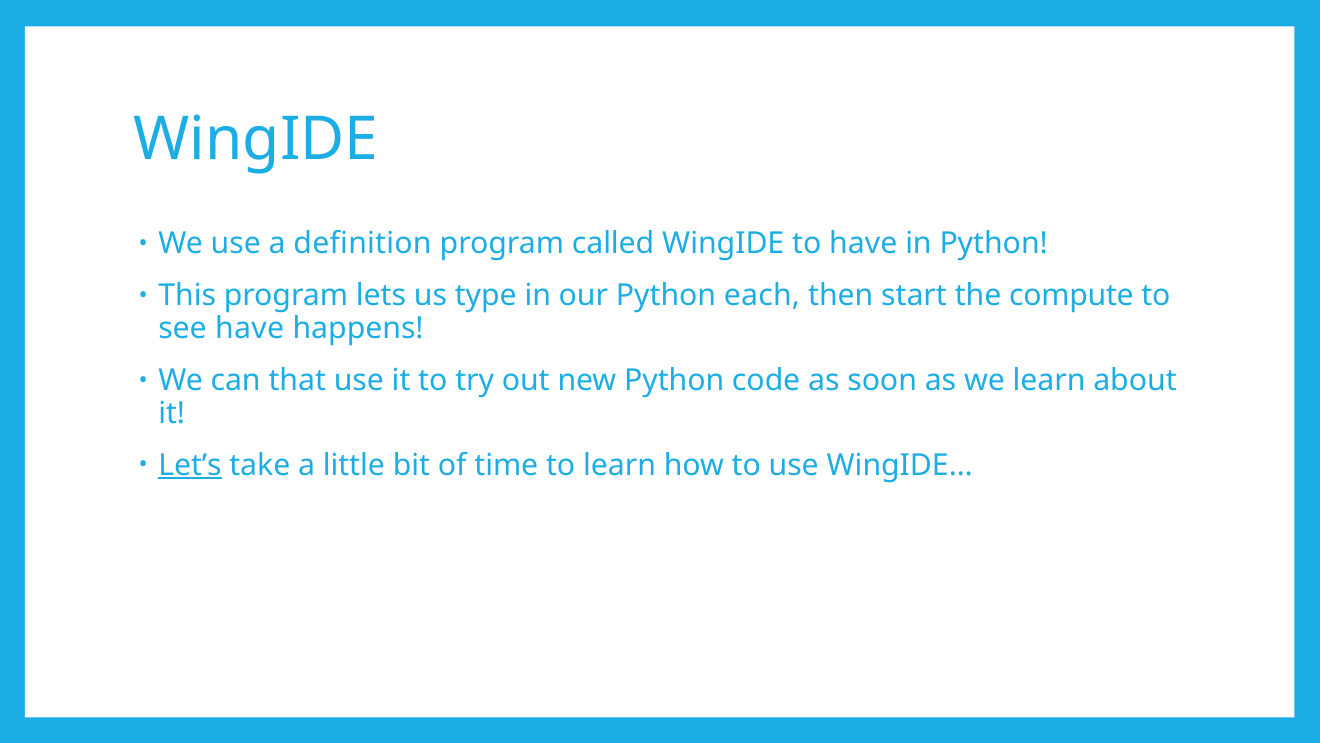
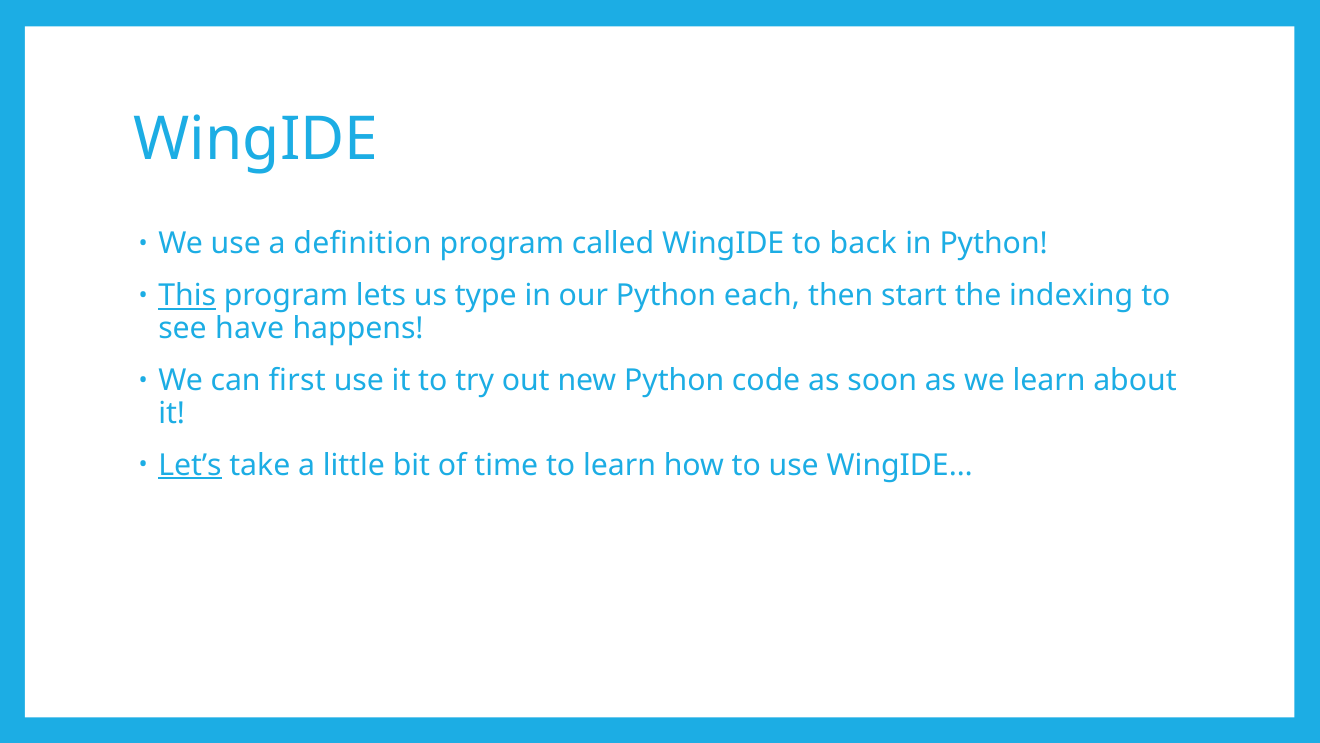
to have: have -> back (863, 244)
This underline: none -> present (187, 296)
compute: compute -> indexing (1071, 296)
that: that -> first (297, 380)
